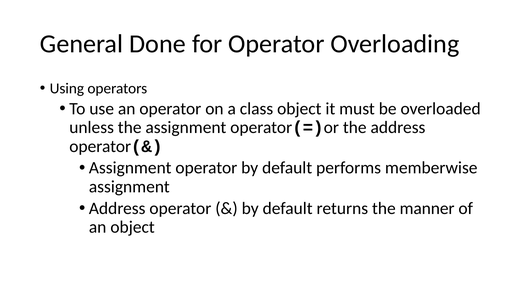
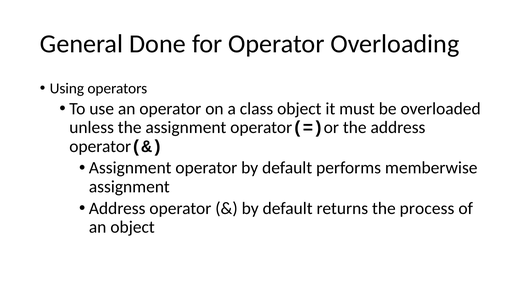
manner: manner -> process (427, 208)
